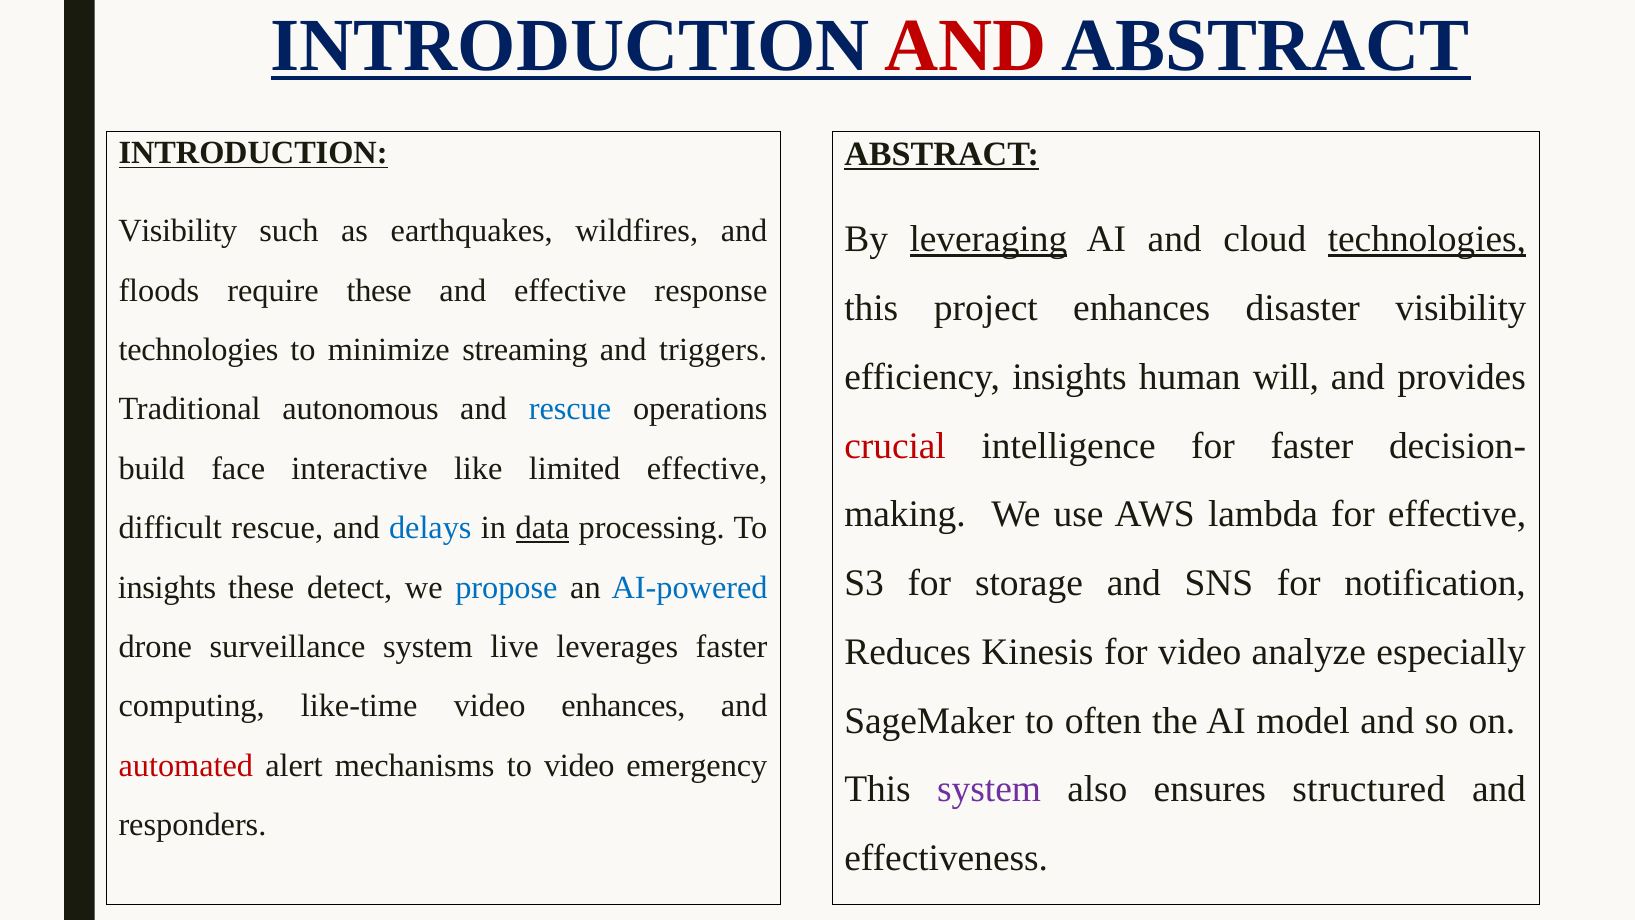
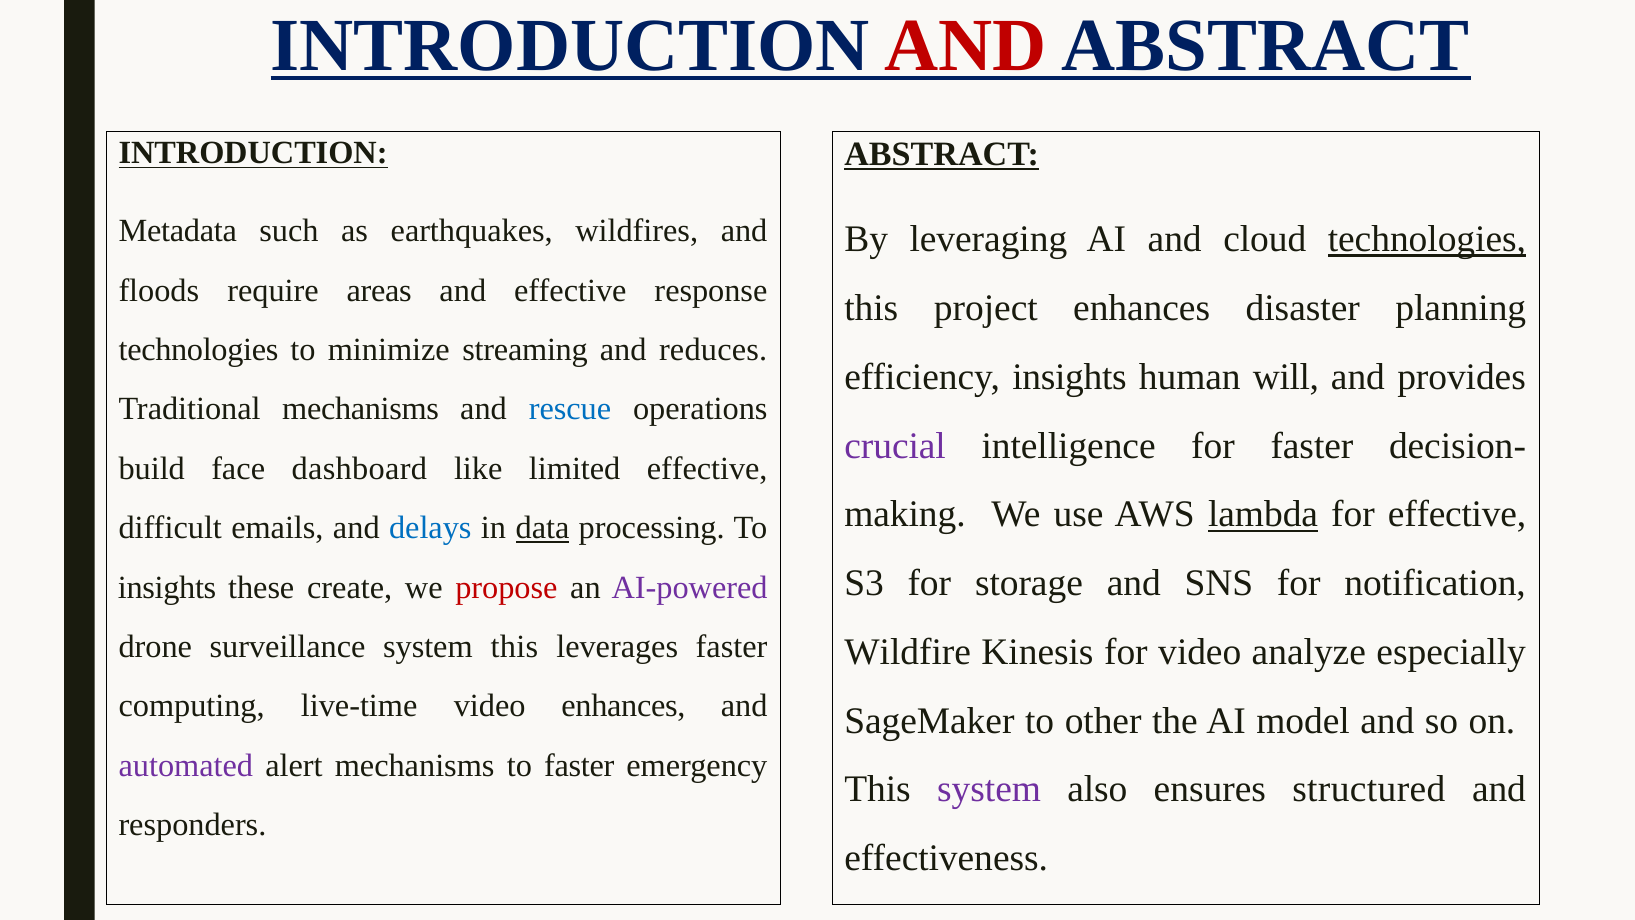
Visibility: Visibility -> Metadata (178, 231)
leveraging underline: present -> none (988, 239)
require these: these -> areas (379, 290)
disaster visibility: visibility -> planning (1461, 308)
triggers: triggers -> reduces (713, 350)
Traditional autonomous: autonomous -> mechanisms (361, 409)
crucial colour: red -> purple (895, 446)
interactive: interactive -> dashboard (359, 468)
lambda underline: none -> present (1263, 514)
difficult rescue: rescue -> emails (277, 528)
detect: detect -> create (350, 587)
propose colour: blue -> red (506, 587)
AI-powered colour: blue -> purple (690, 587)
system live: live -> this (514, 647)
Reduces: Reduces -> Wildfire (908, 652)
like-time: like-time -> live-time (359, 706)
often: often -> other (1103, 721)
automated colour: red -> purple (186, 765)
to video: video -> faster (579, 765)
